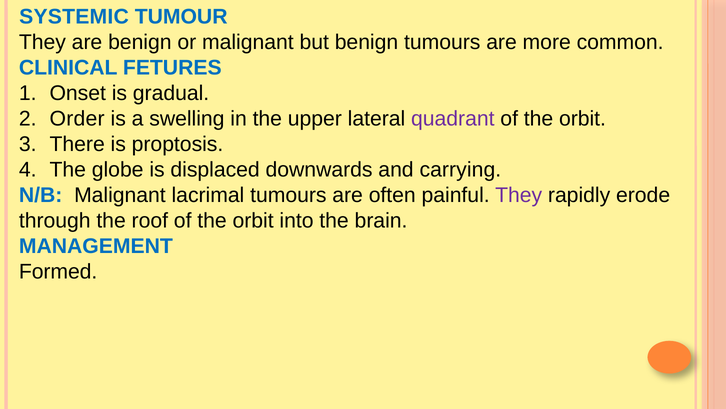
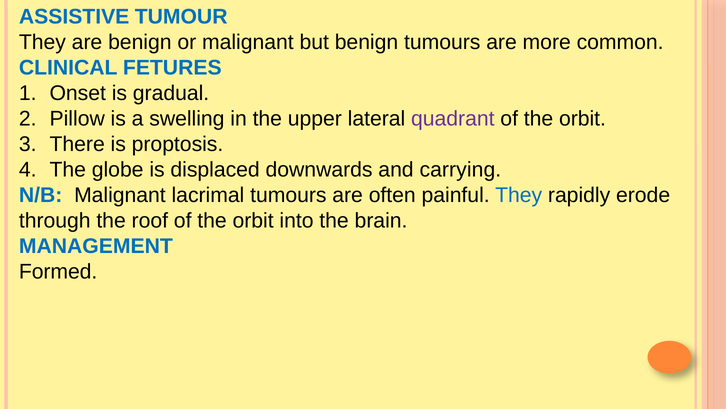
SYSTEMIC: SYSTEMIC -> ASSISTIVE (74, 17)
Order: Order -> Pillow (77, 119)
They colour: purple -> blue (519, 195)
